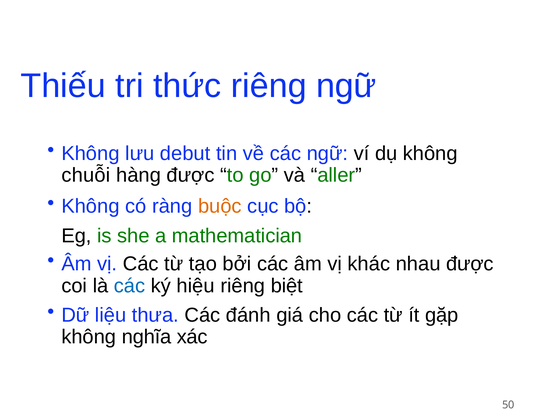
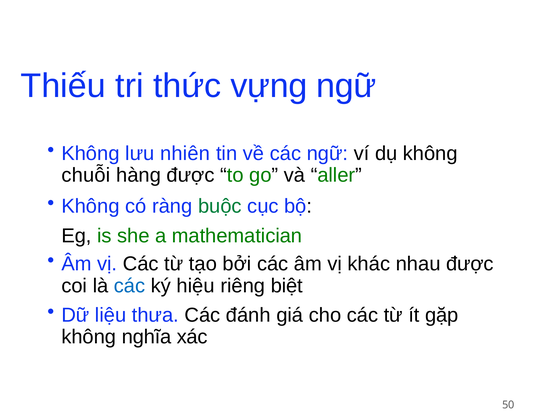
thức riêng: riêng -> vựng (269, 86)
debut: debut -> nhiên (185, 153)
buộc colour: orange -> green (220, 206)
